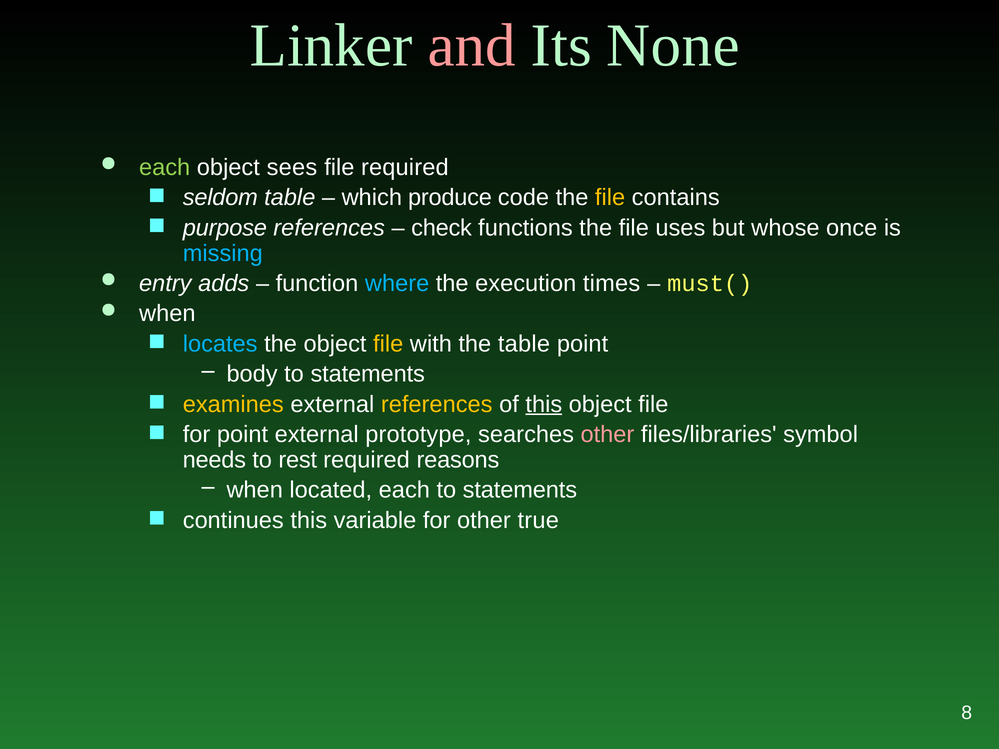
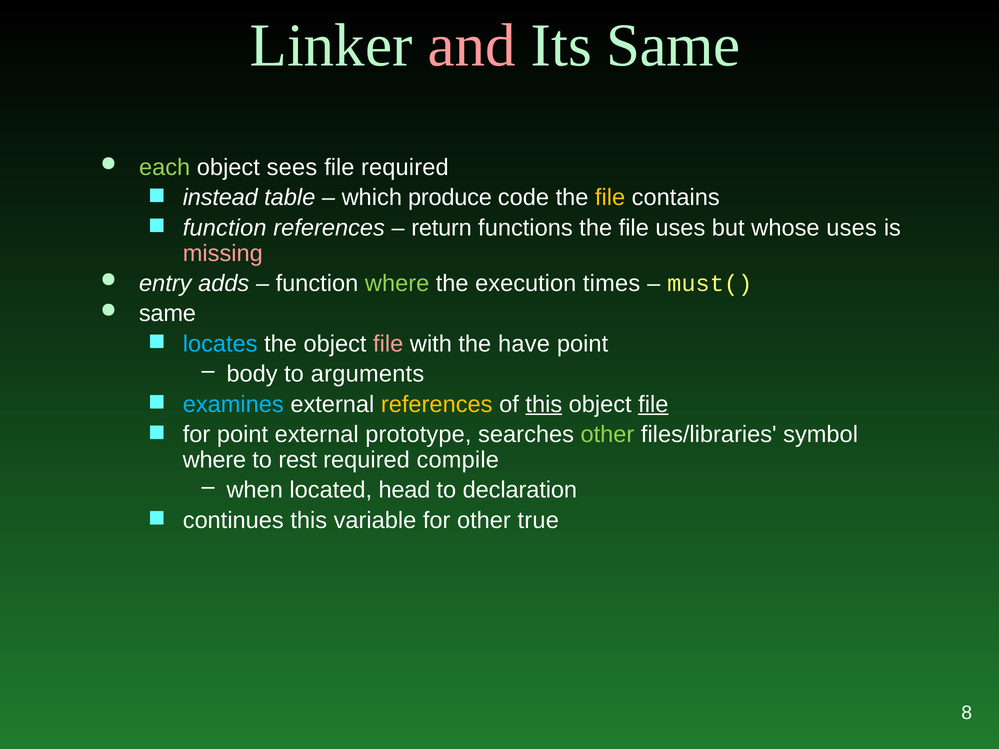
Its None: None -> Same (673, 46)
seldom: seldom -> instead (220, 198)
purpose: purpose -> function (225, 228)
check: check -> return (442, 228)
whose once: once -> uses (852, 228)
missing colour: light blue -> pink (223, 253)
where colour: light blue -> light green (397, 284)
when: when -> same (167, 314)
file colour: yellow -> pink (388, 344)
the table: table -> have (524, 344)
statements: statements -> arguments (368, 374)
examines colour: yellow -> light blue (233, 404)
file underline: none -> present (653, 404)
other colour: pink -> light green (607, 435)
needs: needs -> where (214, 460)
reasons: reasons -> compile (458, 460)
located each: each -> head (404, 490)
statements: statements -> declaration (520, 490)
